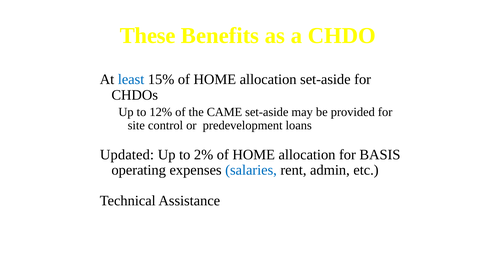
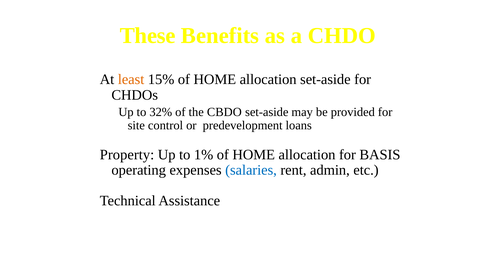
least colour: blue -> orange (131, 79)
12%: 12% -> 32% (161, 112)
CAME: CAME -> CBDO (224, 112)
Updated: Updated -> Property (127, 155)
2%: 2% -> 1% (204, 155)
